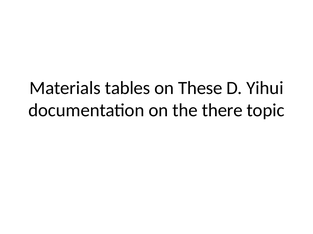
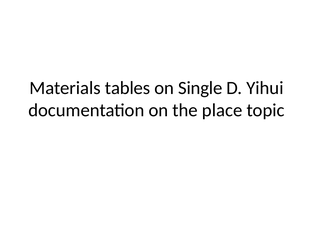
These: These -> Single (200, 88)
there: there -> place (222, 111)
